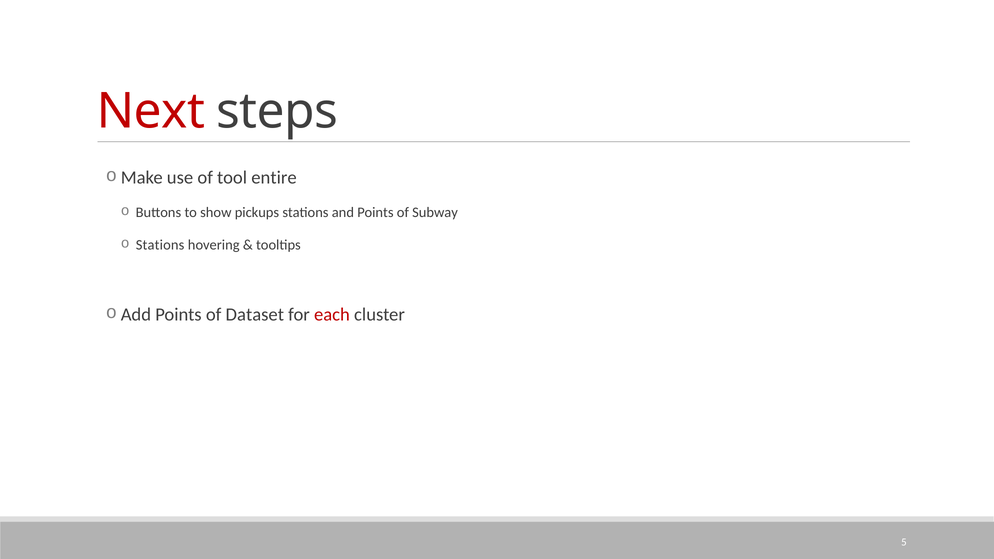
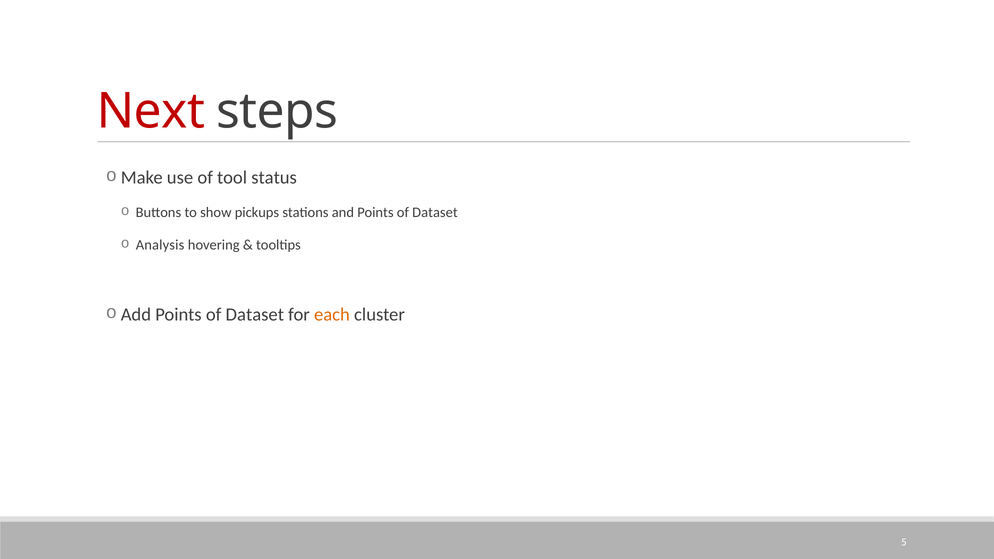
entire: entire -> status (274, 178)
and Points of Subway: Subway -> Dataset (435, 212)
Stations: Stations -> Analysis (160, 245)
each colour: red -> orange (332, 315)
